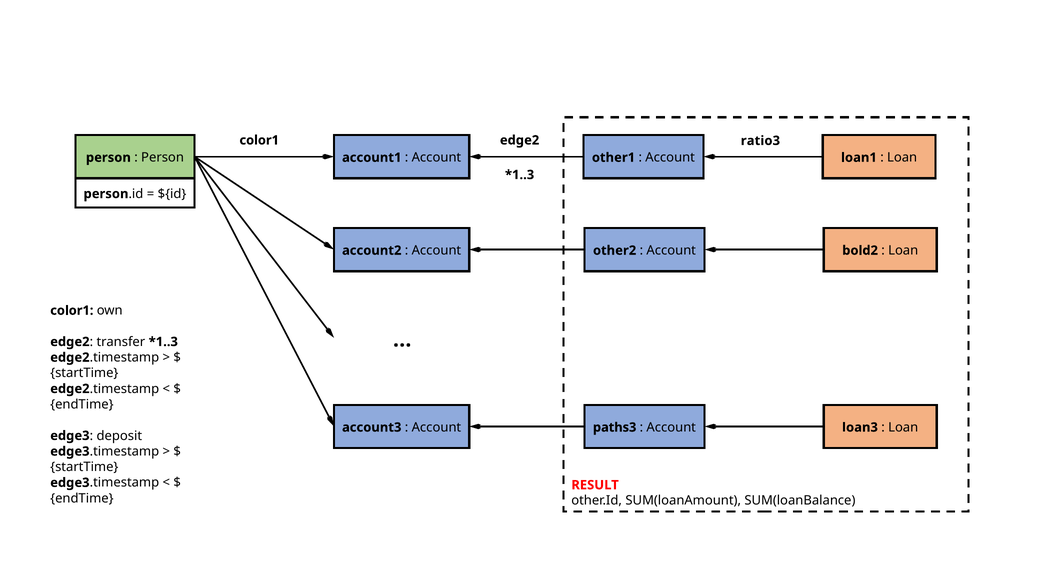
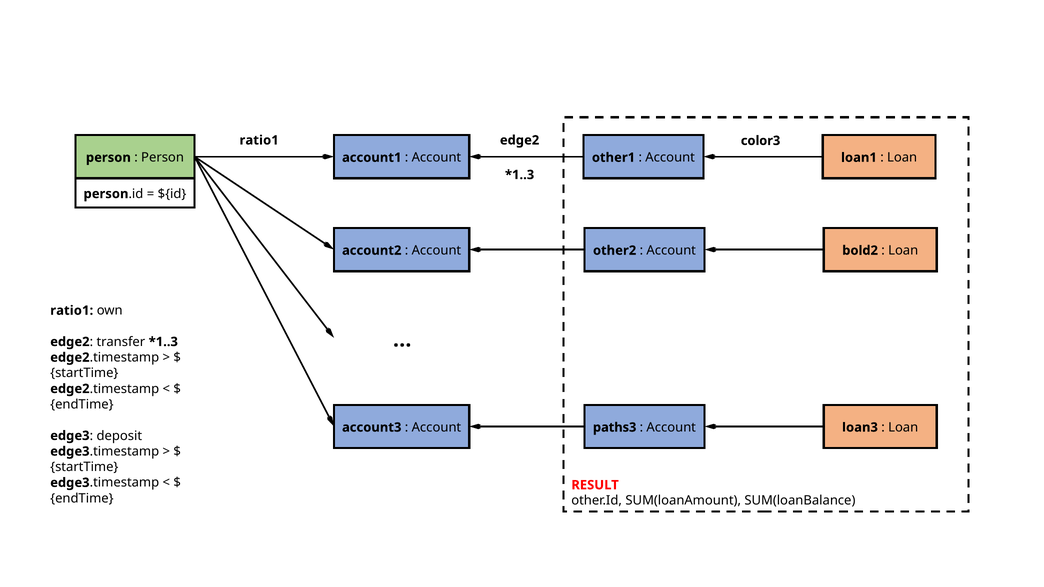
color1: color1 -> ratio1 (259, 140)
ratio3: ratio3 -> color3 (761, 141)
color1: color1 -> ratio1 (72, 311)
